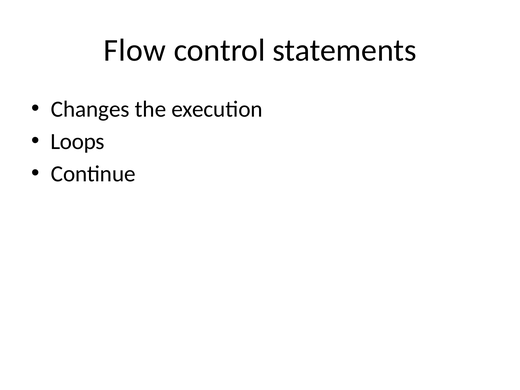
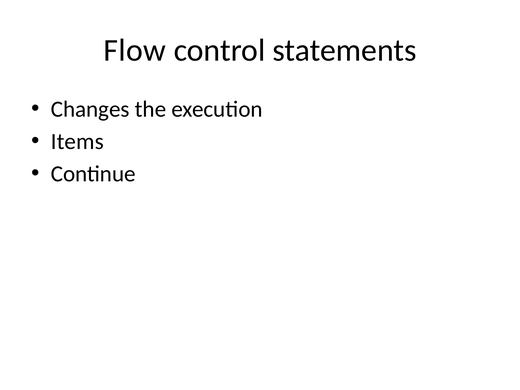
Loops: Loops -> Items (77, 141)
